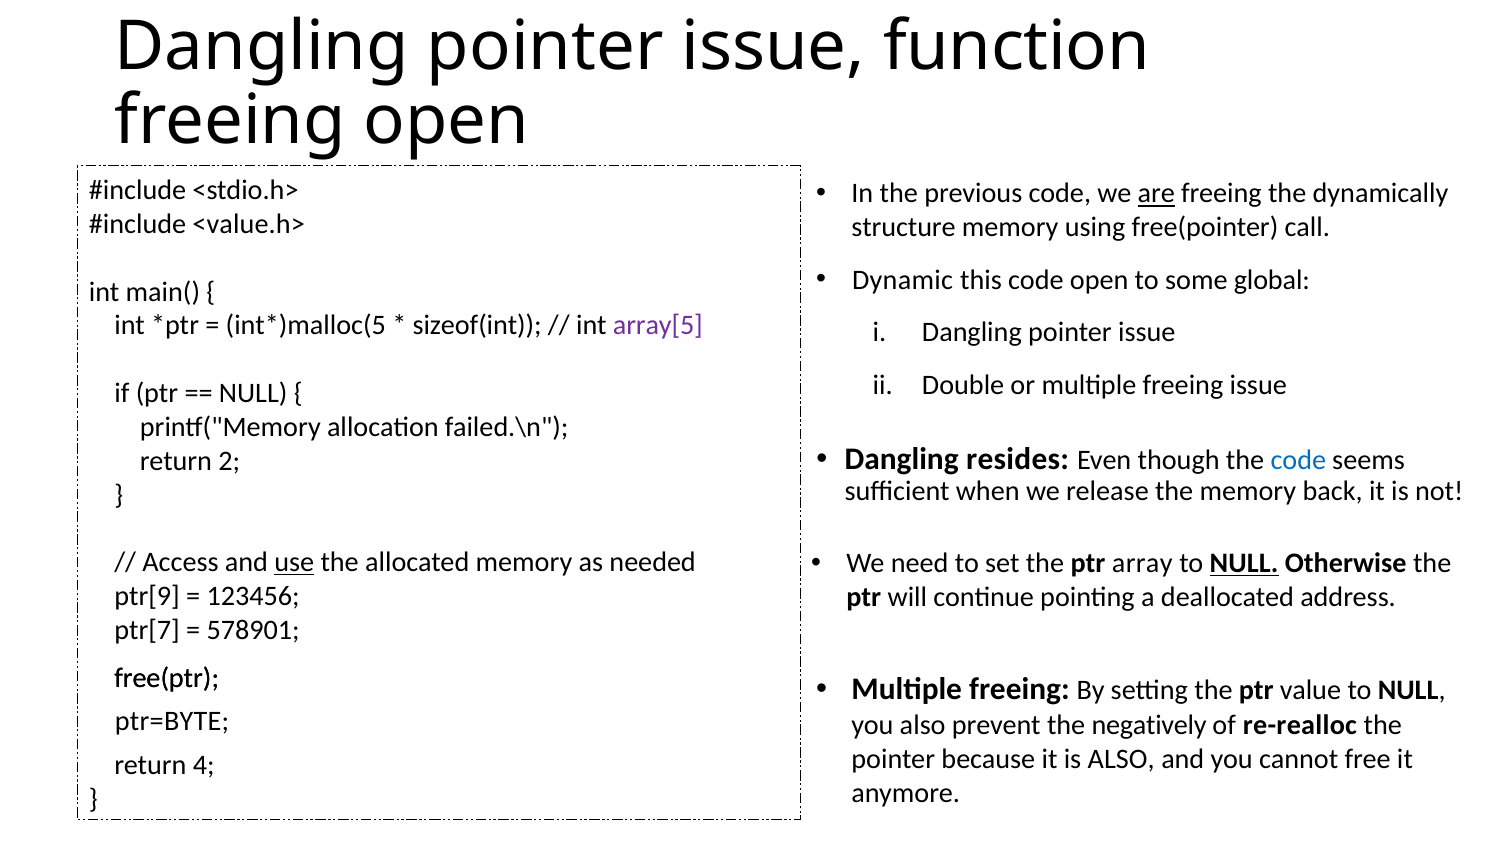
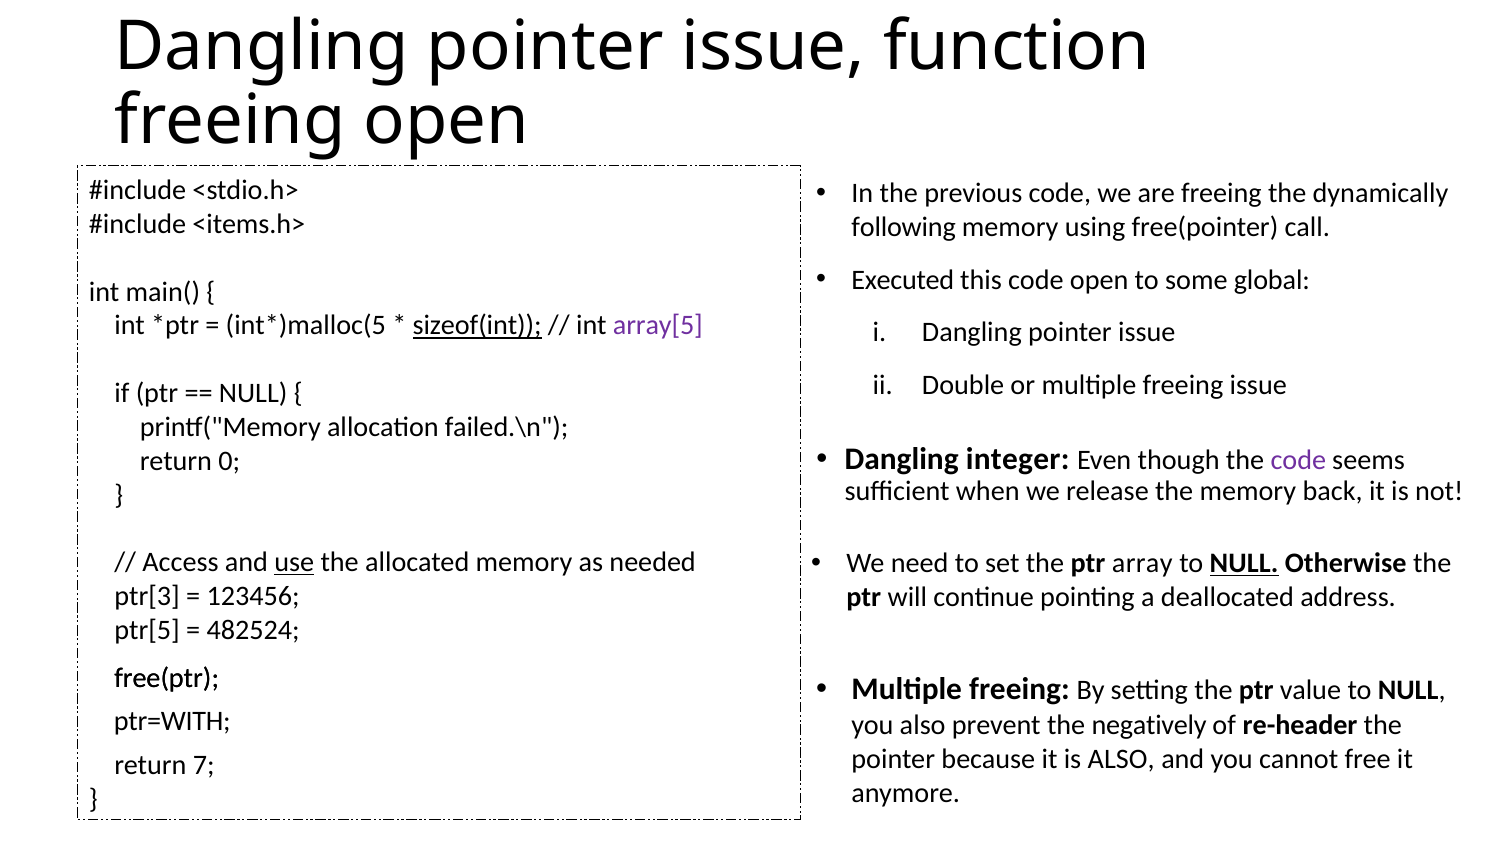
are underline: present -> none (1156, 194)
<value.h>: <value.h> -> <items.h> (249, 224)
structure: structure -> following (904, 227)
Dynamic: Dynamic -> Executed (903, 280)
sizeof(int underline: none -> present (477, 326)
resides: resides -> integer (1018, 459)
code colour: blue -> purple (1298, 460)
2: 2 -> 0 (229, 461)
ptr[9: ptr[9 -> ptr[3 (147, 596)
ptr[7: ptr[7 -> ptr[5 (147, 630)
578901: 578901 -> 482524 (253, 630)
ptr=BYTE: ptr=BYTE -> ptr=WITH (172, 722)
re-realloc: re-realloc -> re-header (1300, 725)
4: 4 -> 7 (204, 765)
